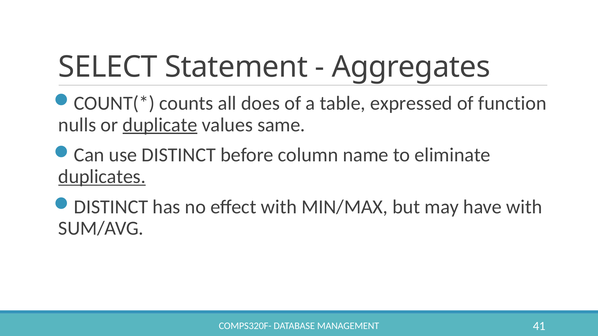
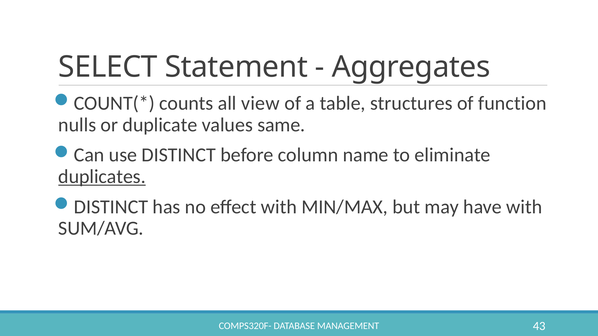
does: does -> view (260, 103)
expressed: expressed -> structures (411, 103)
duplicate underline: present -> none (160, 125)
41: 41 -> 43 (539, 327)
